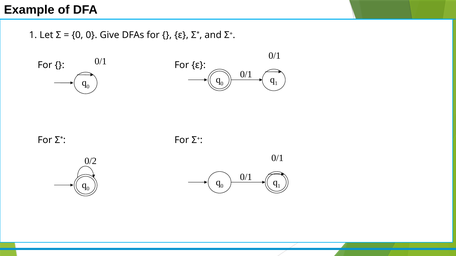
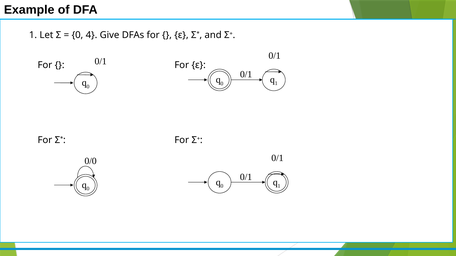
0 0: 0 -> 4 (92, 35)
0/2: 0/2 -> 0/0 (91, 161)
